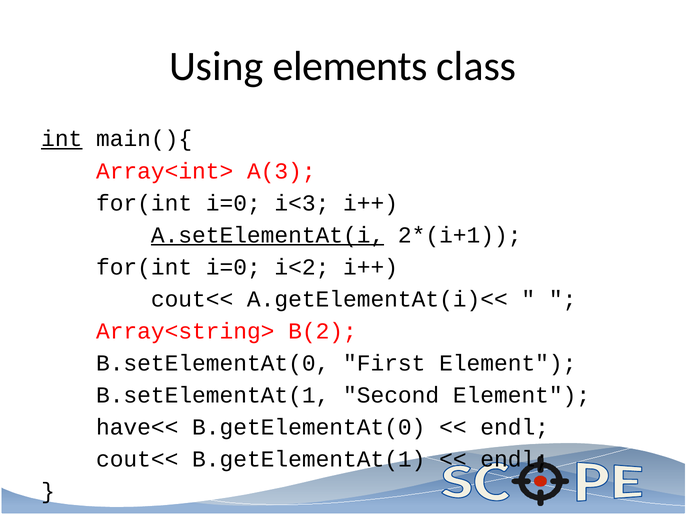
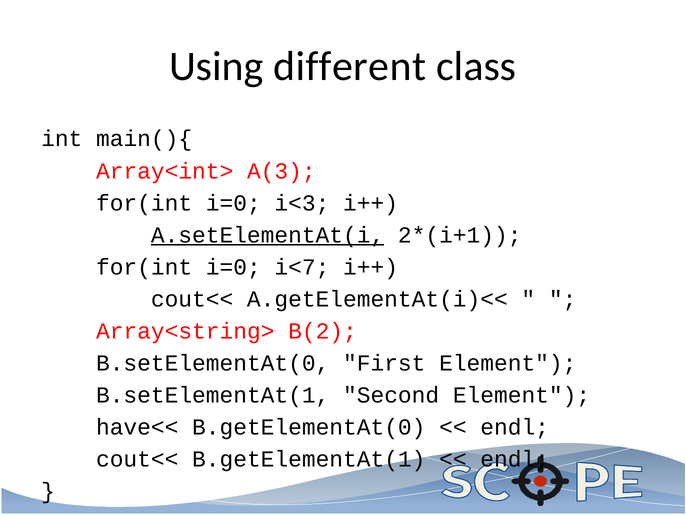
elements: elements -> different (350, 66)
int underline: present -> none (62, 139)
i<2: i<2 -> i<7 (302, 267)
